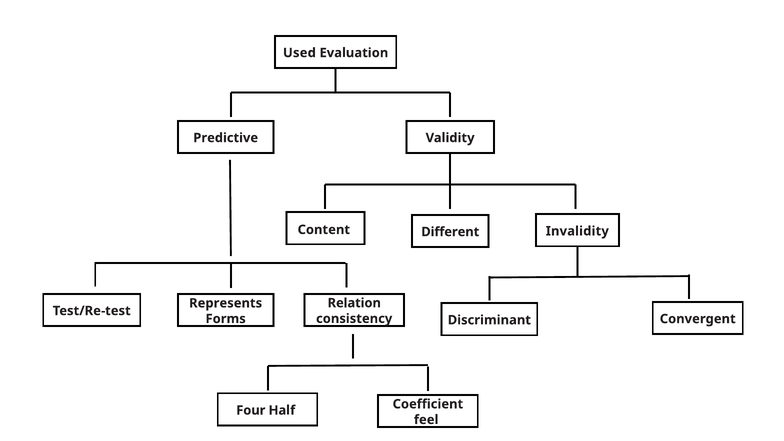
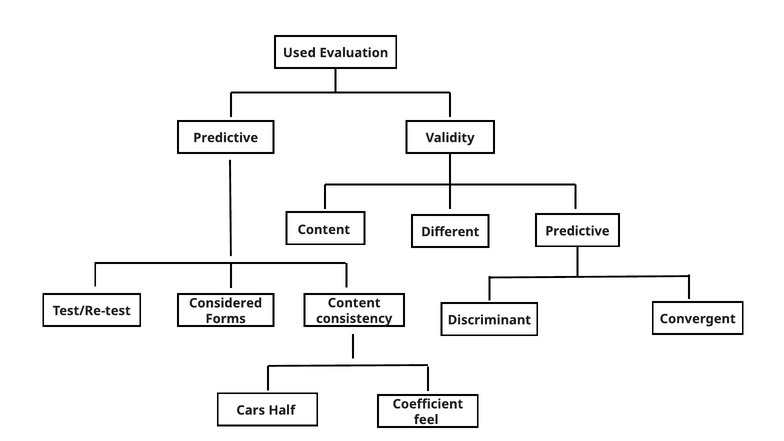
Invalidity: Invalidity -> Predictive (577, 231)
Relation: Relation -> Content (354, 303)
Represents: Represents -> Considered (226, 303)
Four: Four -> Cars (251, 410)
